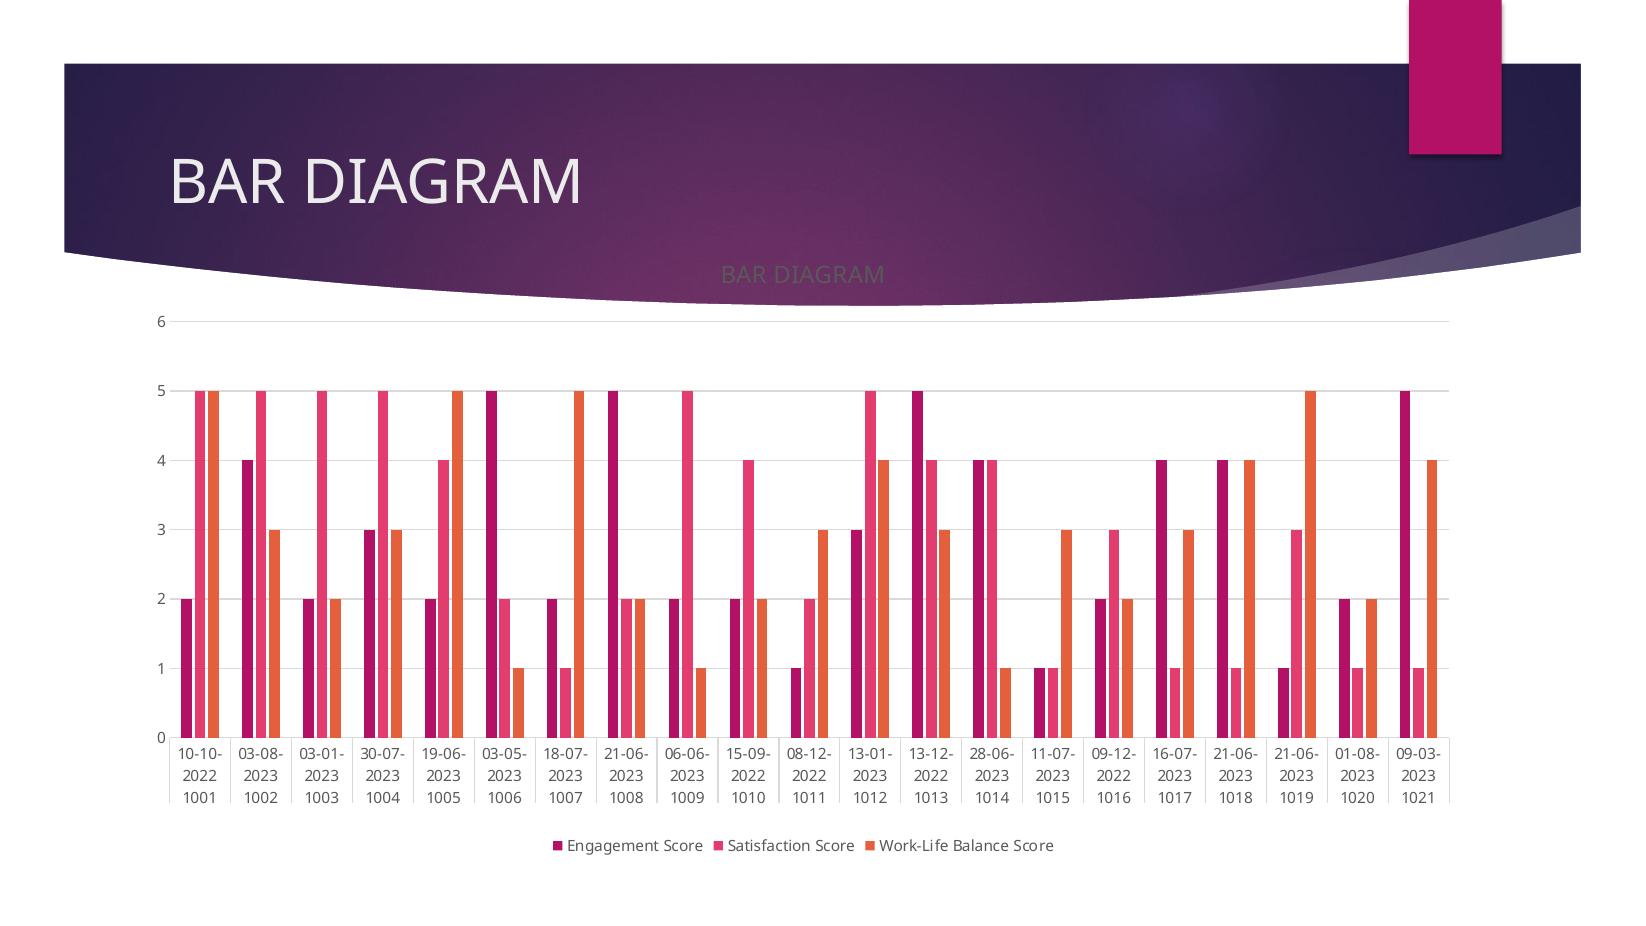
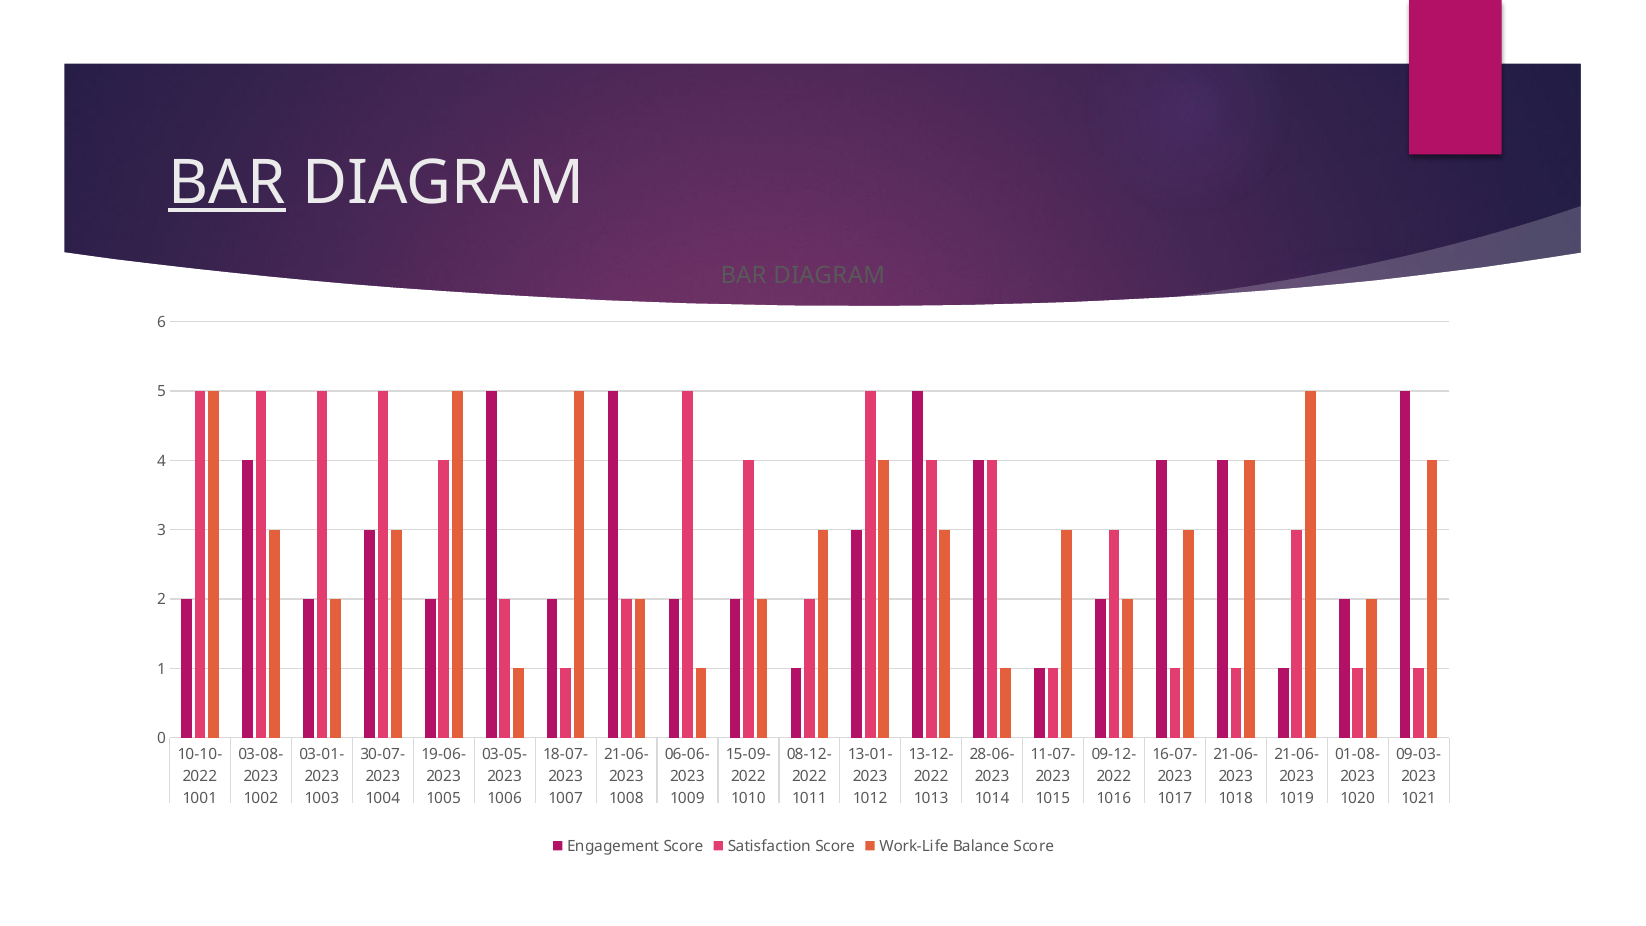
BAR underline: none -> present (227, 183)
